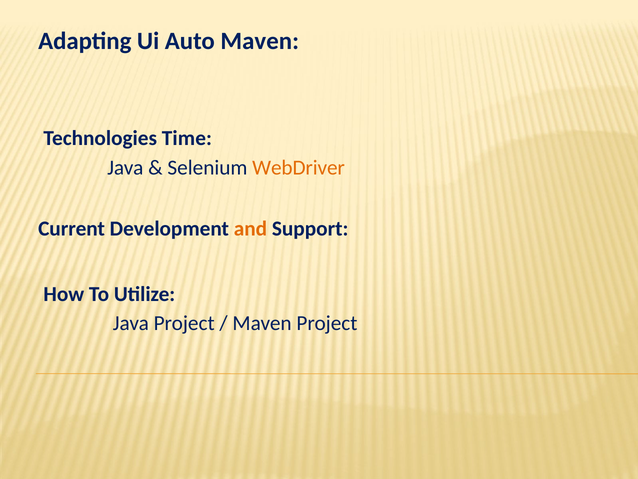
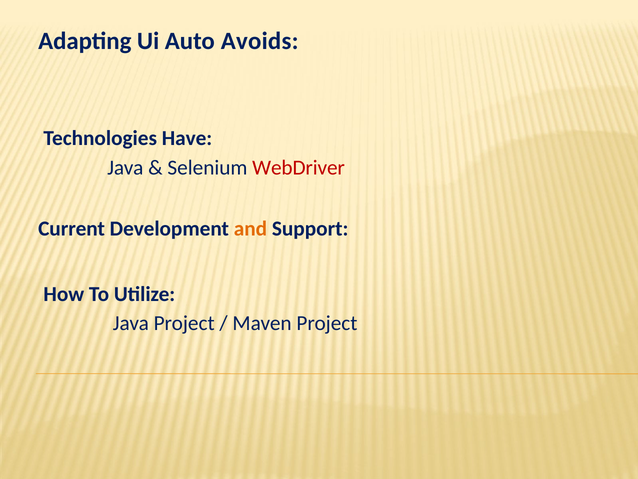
Auto Maven: Maven -> Avoids (260, 41)
Time: Time -> Have (187, 138)
WebDriver colour: orange -> red (299, 168)
